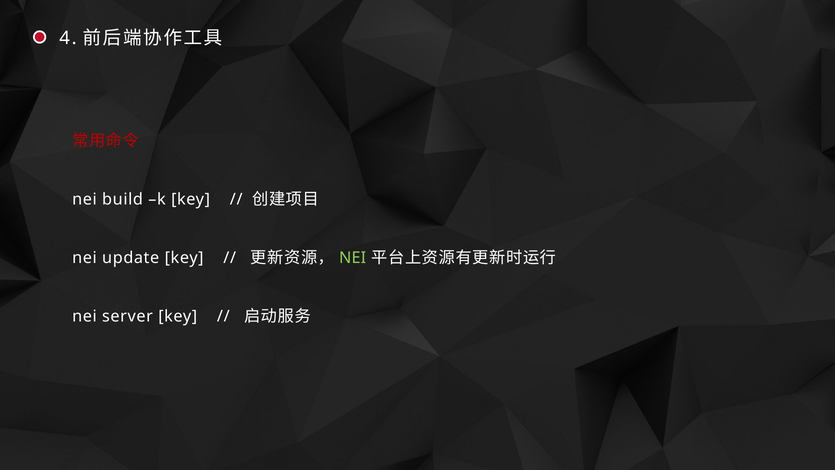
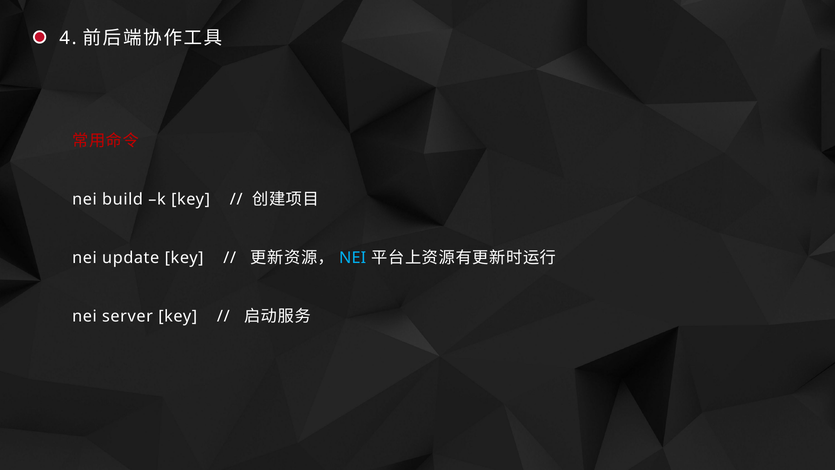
NEI colour: light green -> light blue (353, 258)
